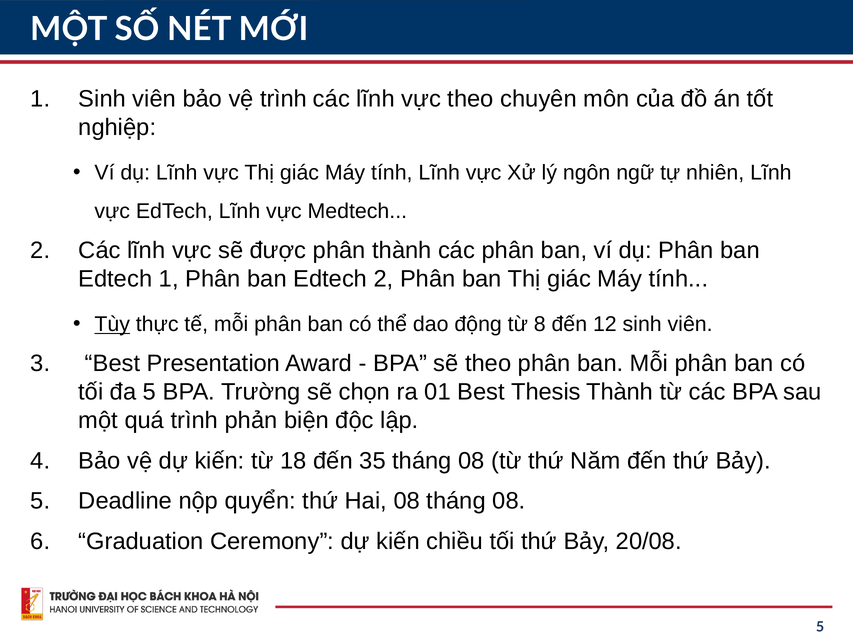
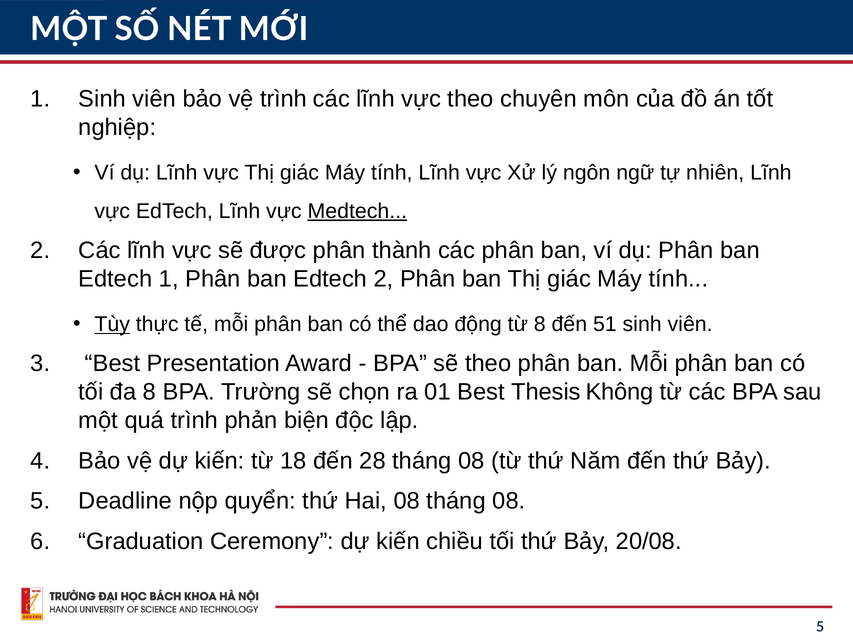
Medtech underline: none -> present (357, 211)
12: 12 -> 51 (605, 324)
đa 5: 5 -> 8 (150, 392)
Thesis Thành: Thành -> Không (620, 392)
35: 35 -> 28 (373, 461)
